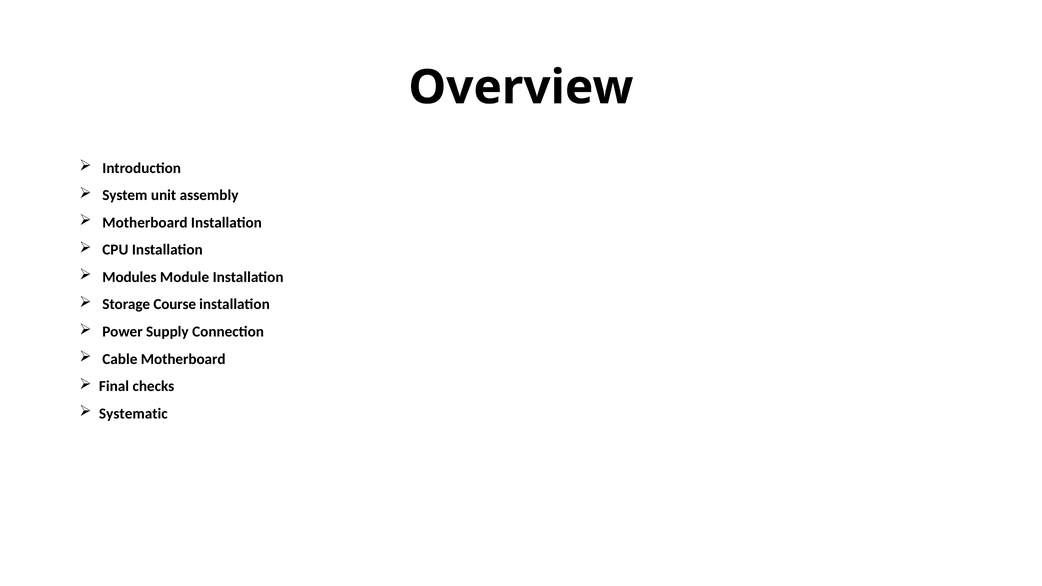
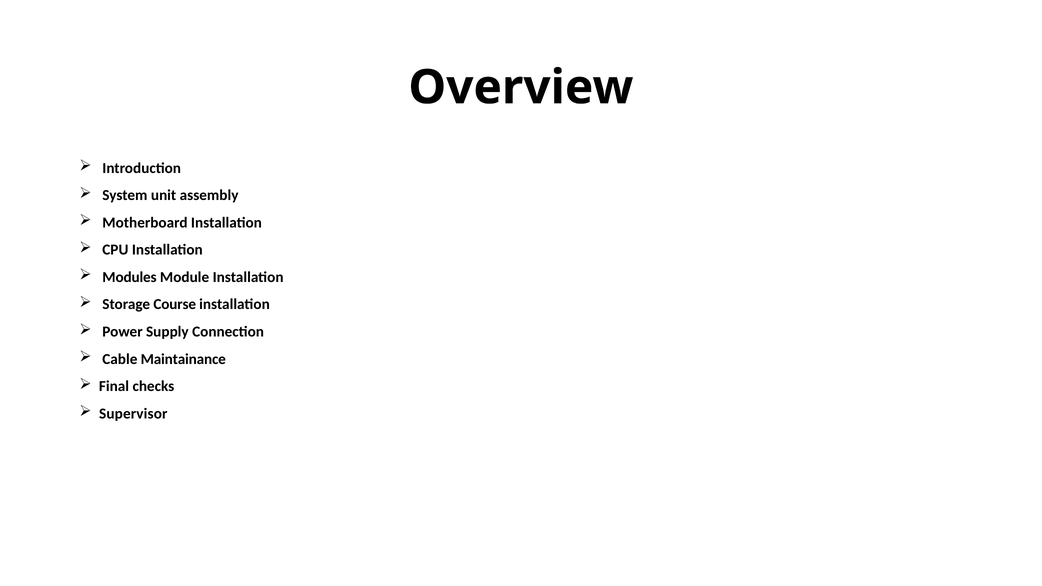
Cable Motherboard: Motherboard -> Maintainance (183, 359)
Systematic: Systematic -> Supervisor (133, 414)
